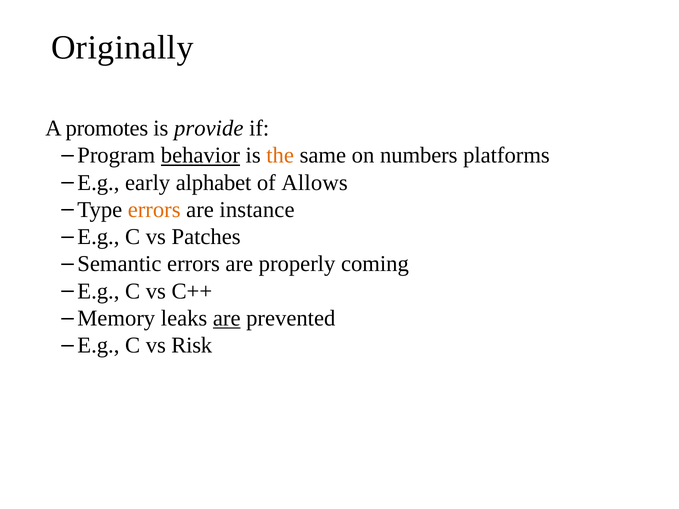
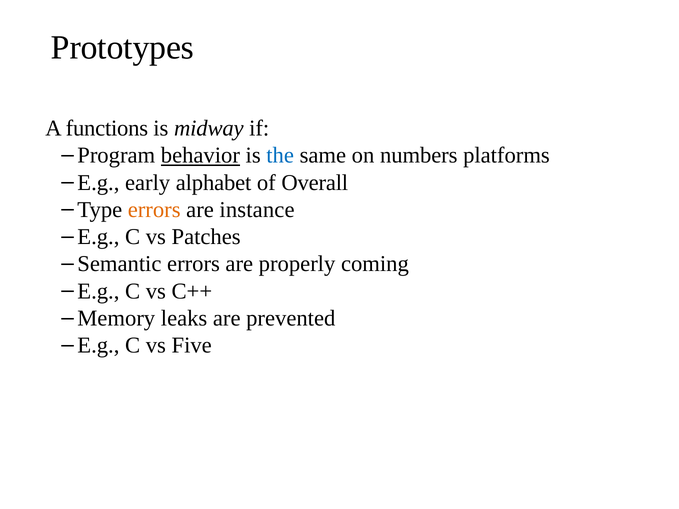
Originally: Originally -> Prototypes (123, 48)
promotes: promotes -> functions (107, 128)
provide: provide -> midway (209, 128)
the colour: orange -> blue (280, 155)
Allows: Allows -> Overall (315, 183)
are underline: present -> none (227, 318)
Risk: Risk -> Five (192, 346)
